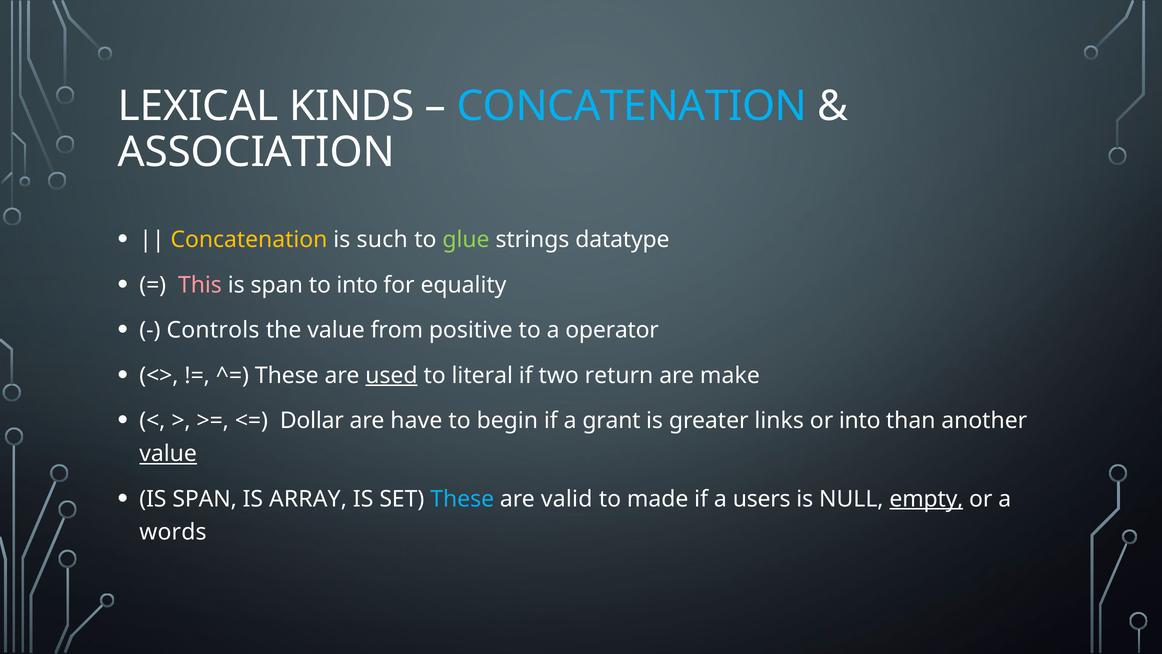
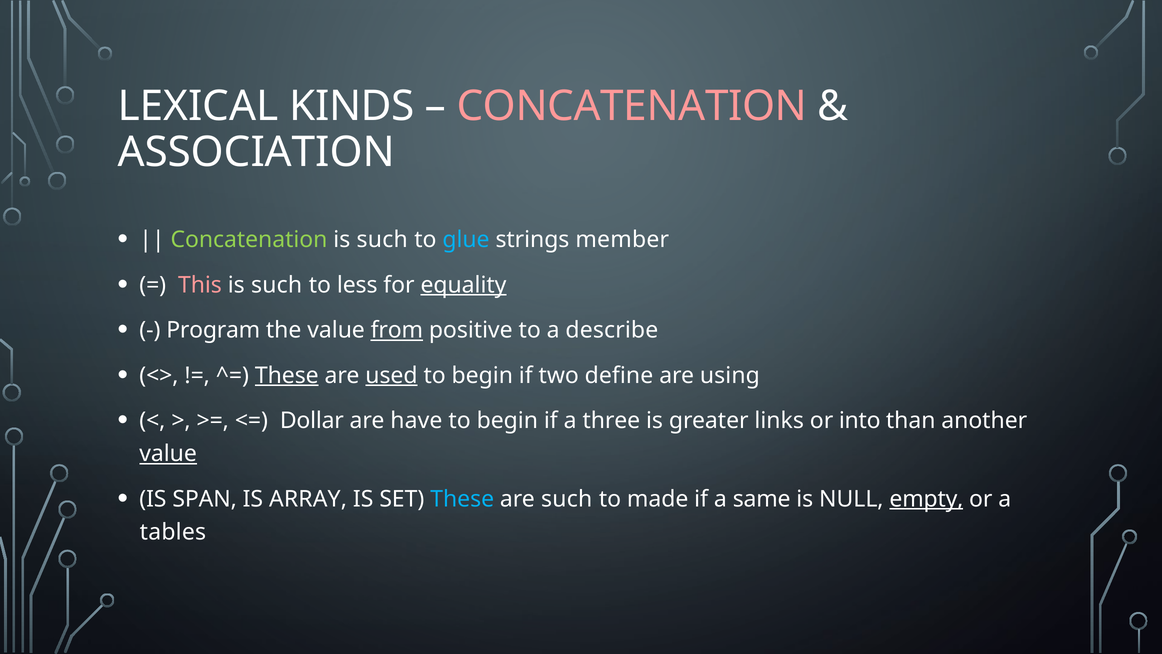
CONCATENATION colour: light blue -> pink (632, 106)
Concatenation colour: yellow -> light green (249, 240)
glue colour: light green -> light blue (466, 240)
datatype: datatype -> member (622, 240)
span: span -> such (277, 285)
to into: into -> less (357, 285)
equality underline: none -> present (463, 285)
Controls: Controls -> Program (213, 330)
from underline: none -> present (397, 330)
operator: operator -> describe (612, 330)
These underline: none -> present (287, 375)
literal: literal -> begin (482, 375)
return: return -> define (619, 375)
make: make -> using (730, 375)
grant: grant -> three (611, 420)
are valid: valid -> such (567, 499)
users: users -> same (762, 499)
words: words -> tables (173, 532)
